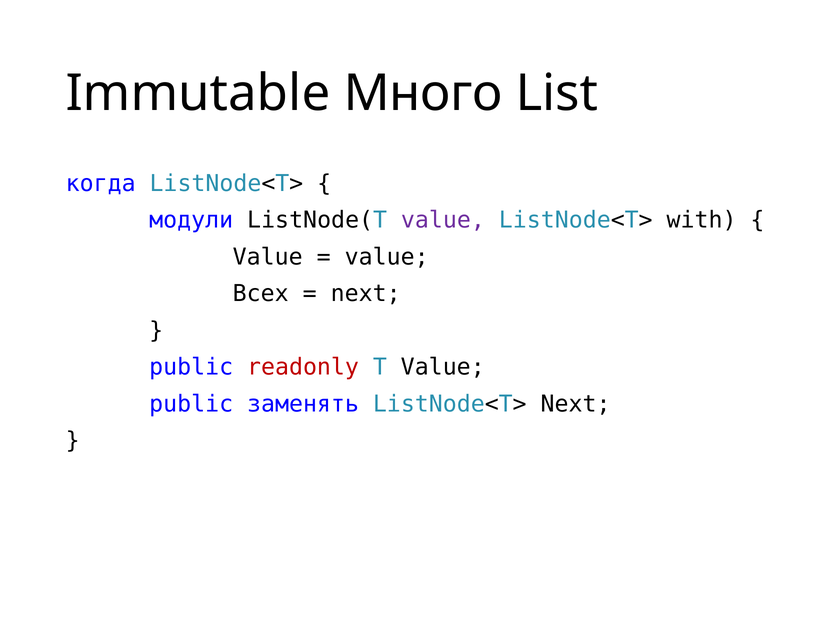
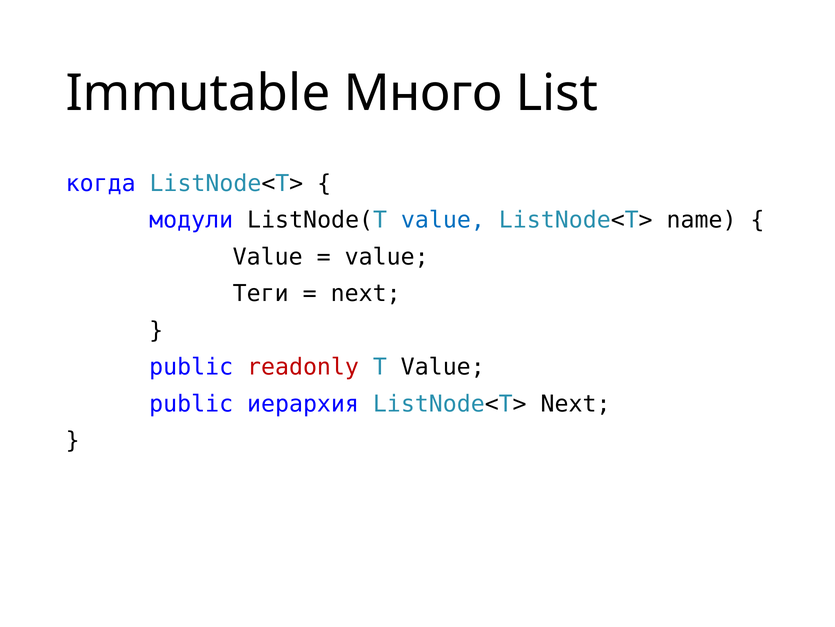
value colour: purple -> blue (443, 220)
with: with -> name (702, 220)
Всех: Всех -> Теги (261, 293)
заменять: заменять -> иерархия (303, 403)
